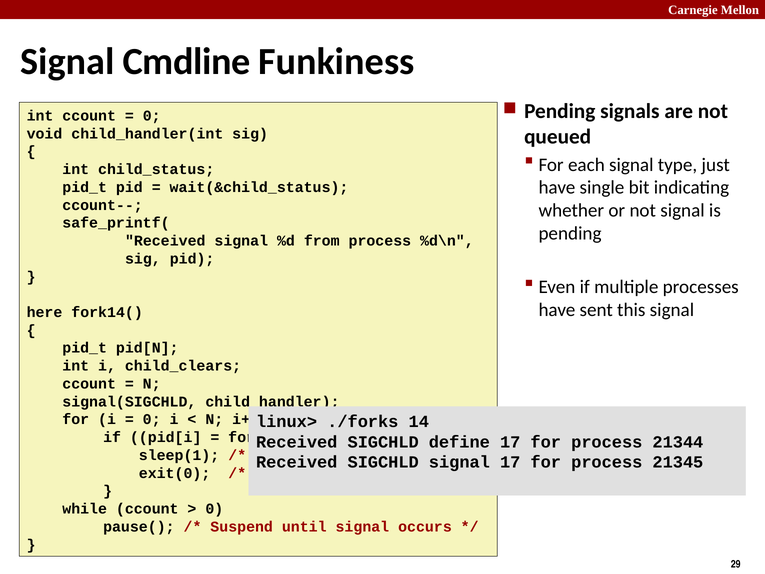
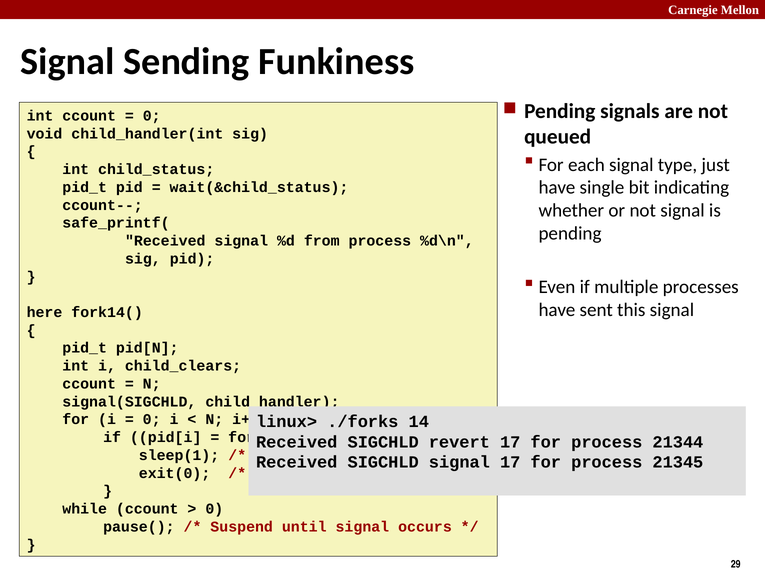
Cmdline: Cmdline -> Sending (186, 62)
define: define -> revert (459, 442)
